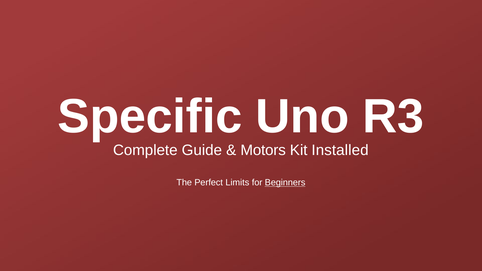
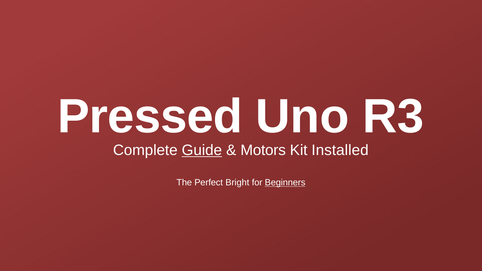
Specific: Specific -> Pressed (150, 117)
Guide underline: none -> present (202, 150)
Limits: Limits -> Bright (237, 183)
